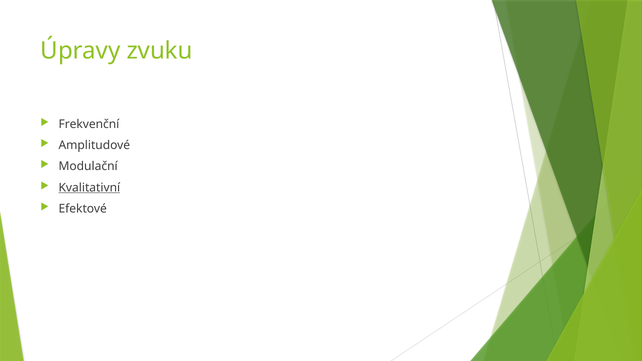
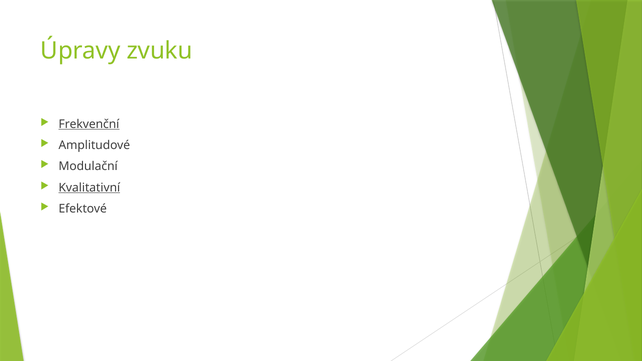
Frekvenční underline: none -> present (89, 124)
